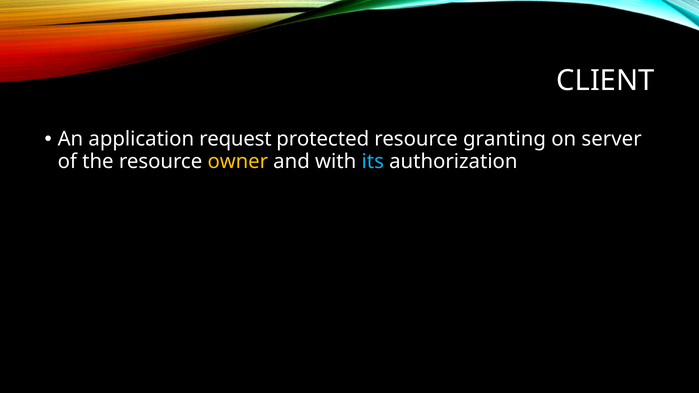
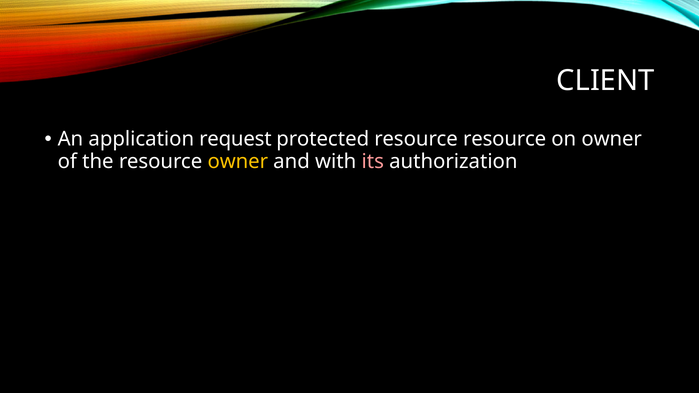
resource granting: granting -> resource (505, 139)
on server: server -> owner (612, 139)
its colour: light blue -> pink (373, 161)
